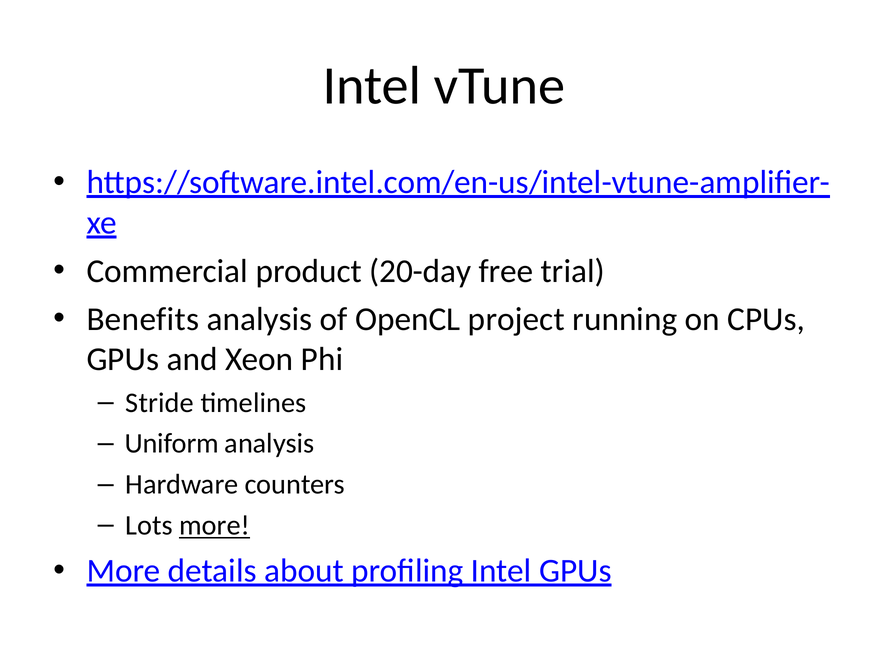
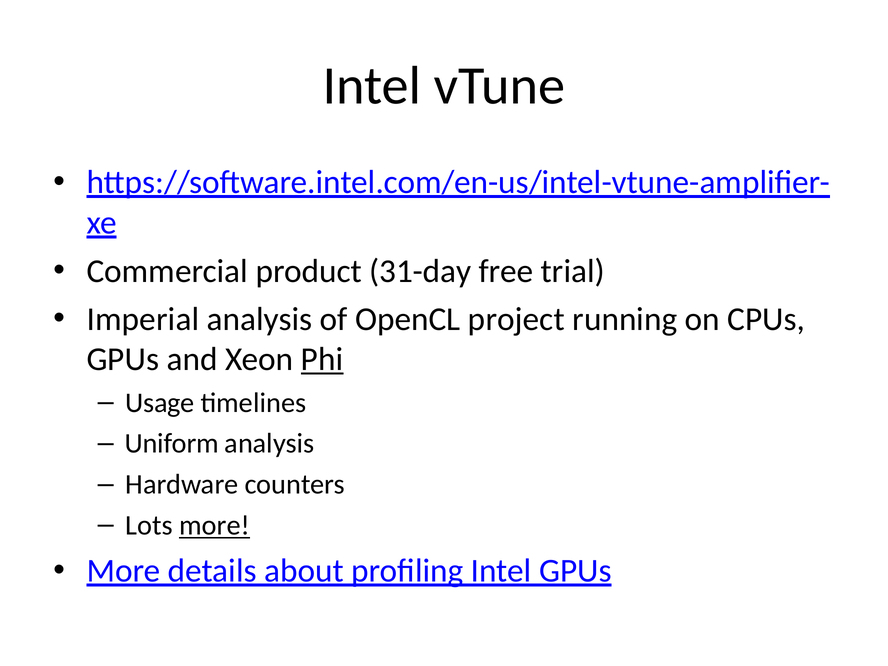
20-day: 20-day -> 31-day (420, 271)
Benefits: Benefits -> Imperial (143, 319)
Phi underline: none -> present (322, 359)
Stride: Stride -> Usage (160, 403)
